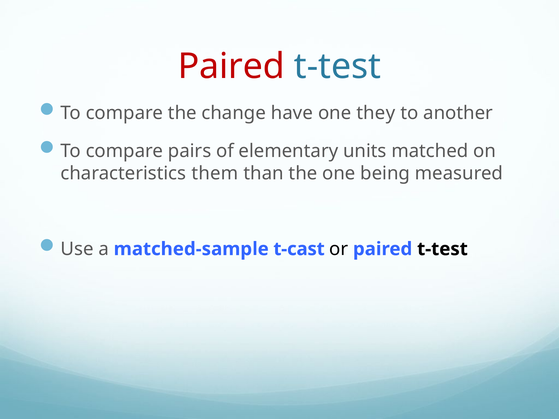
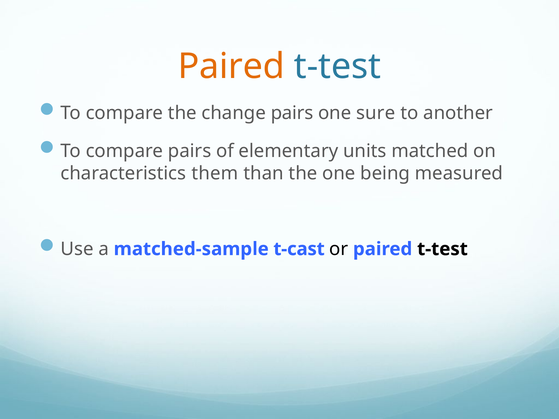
Paired colour: red -> orange (231, 67)
change have: have -> pairs (292, 113)
they: they -> sure (376, 113)
